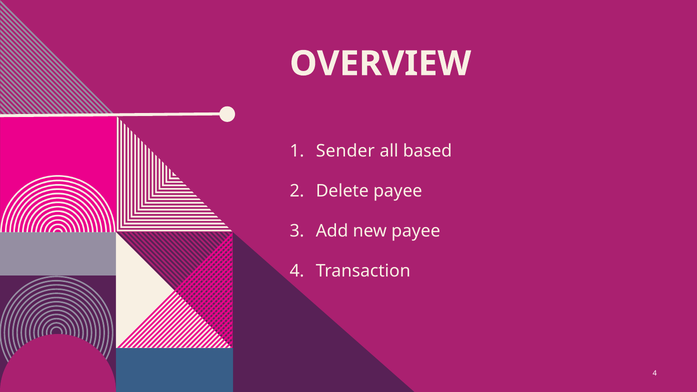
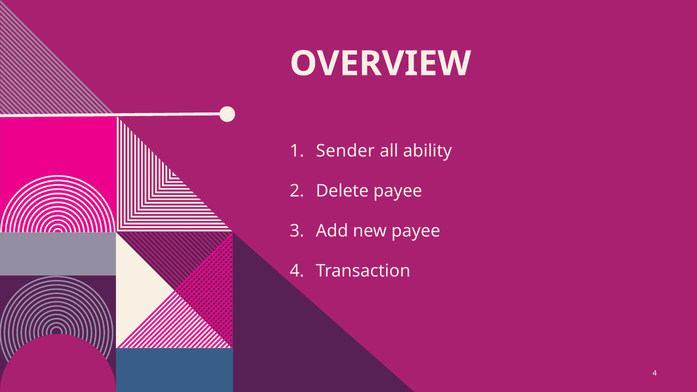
based: based -> ability (427, 151)
